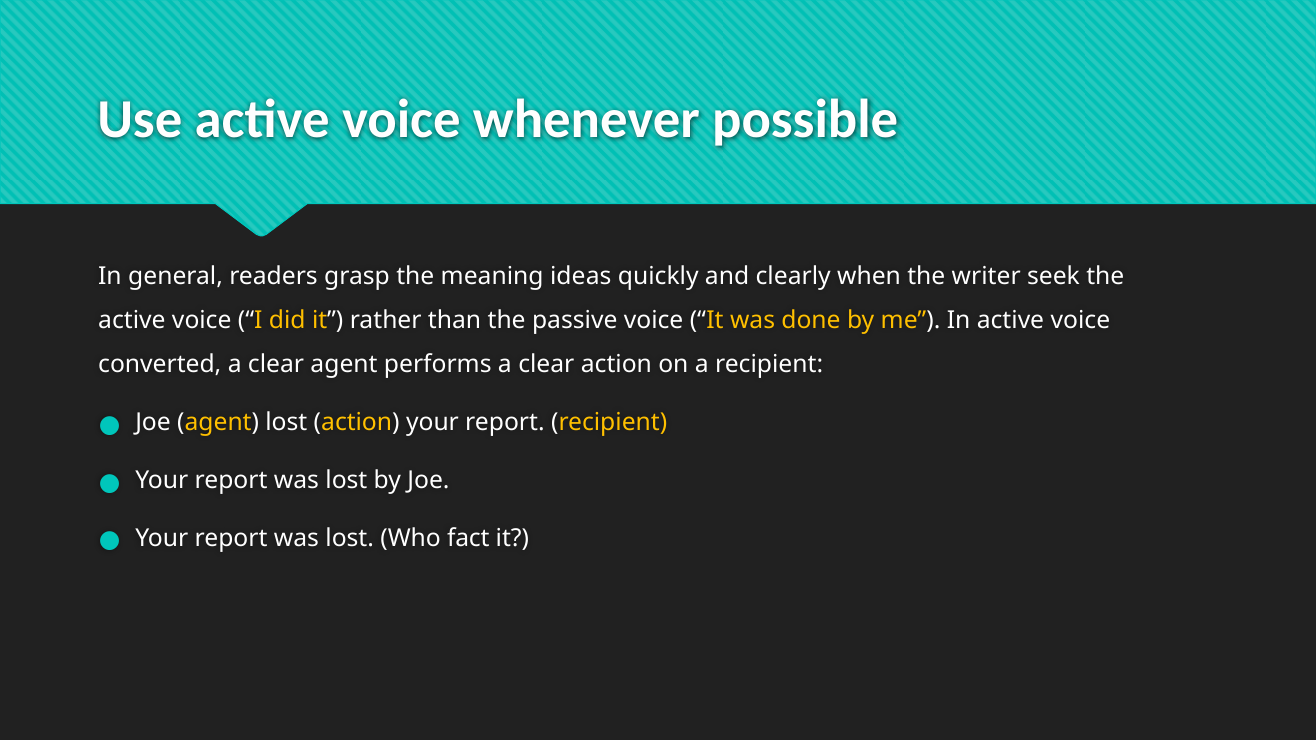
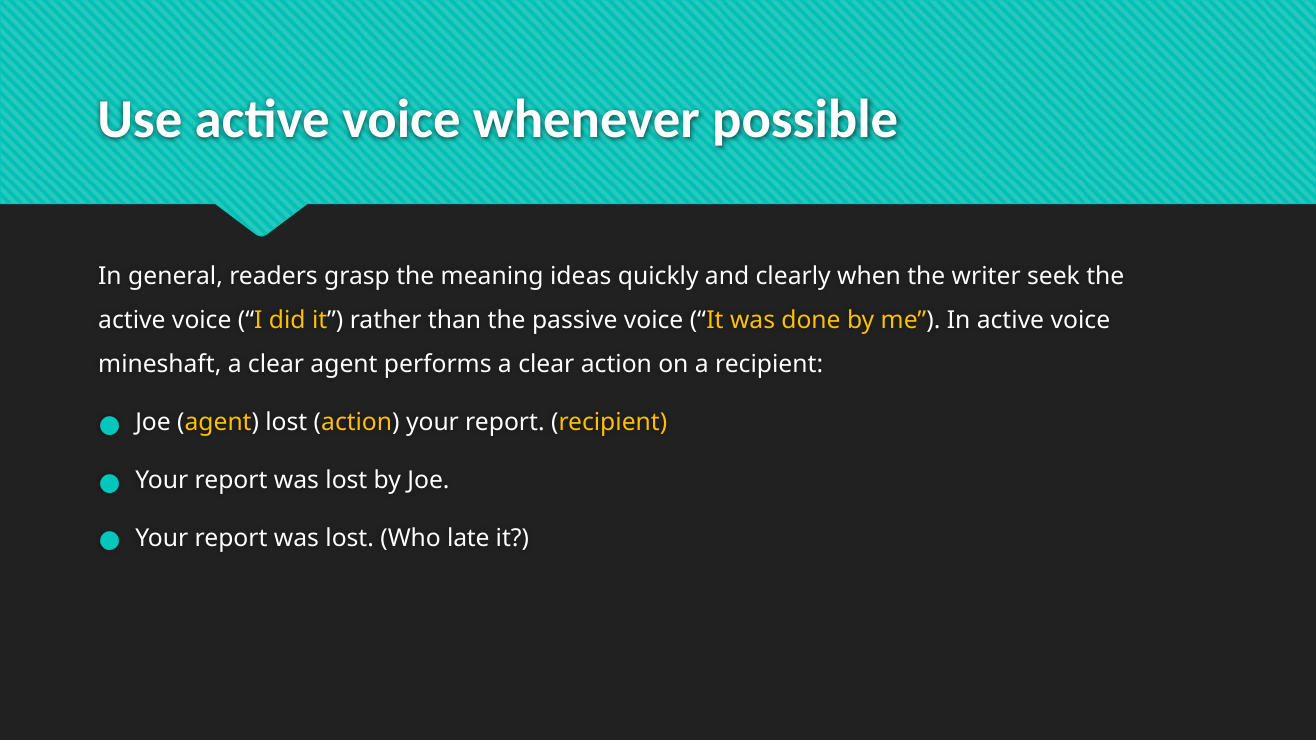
converted: converted -> mineshaft (160, 365)
fact: fact -> late (468, 539)
